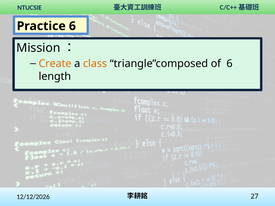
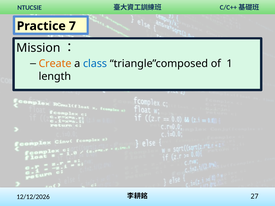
Practice 6: 6 -> 7 (72, 26)
class colour: orange -> blue (95, 64)
of 6: 6 -> 1 (230, 64)
